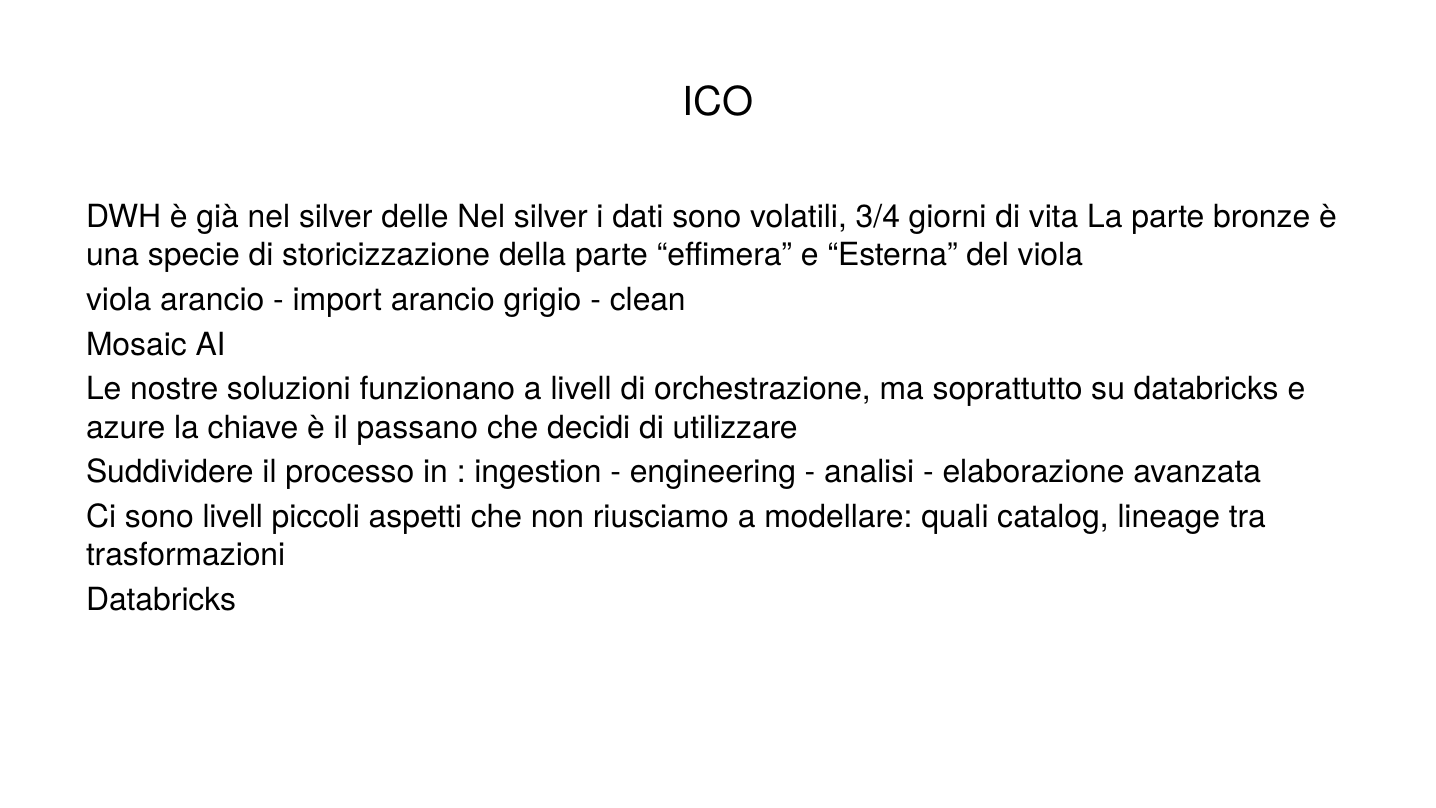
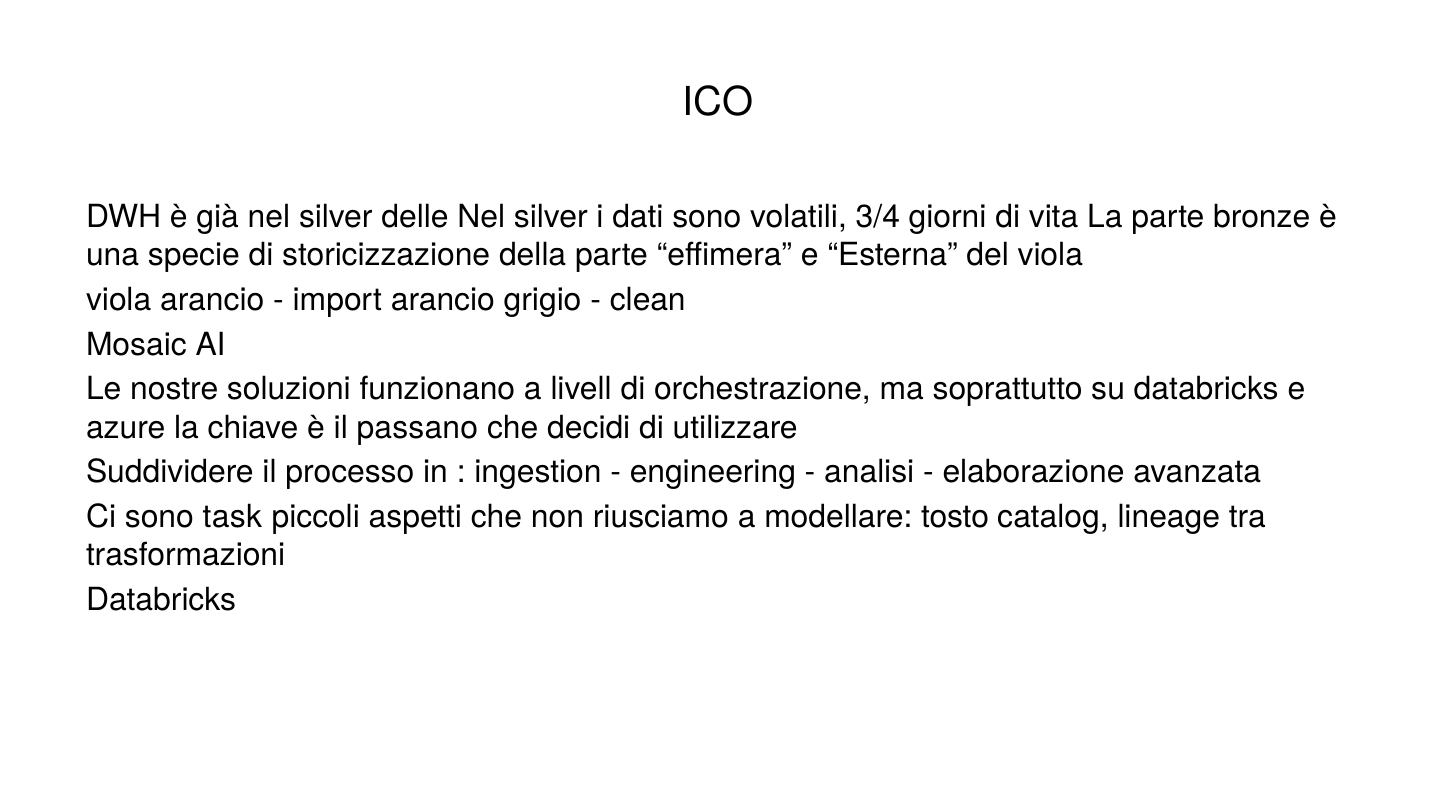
sono livell: livell -> task (232, 517)
quali: quali -> tosto (955, 517)
